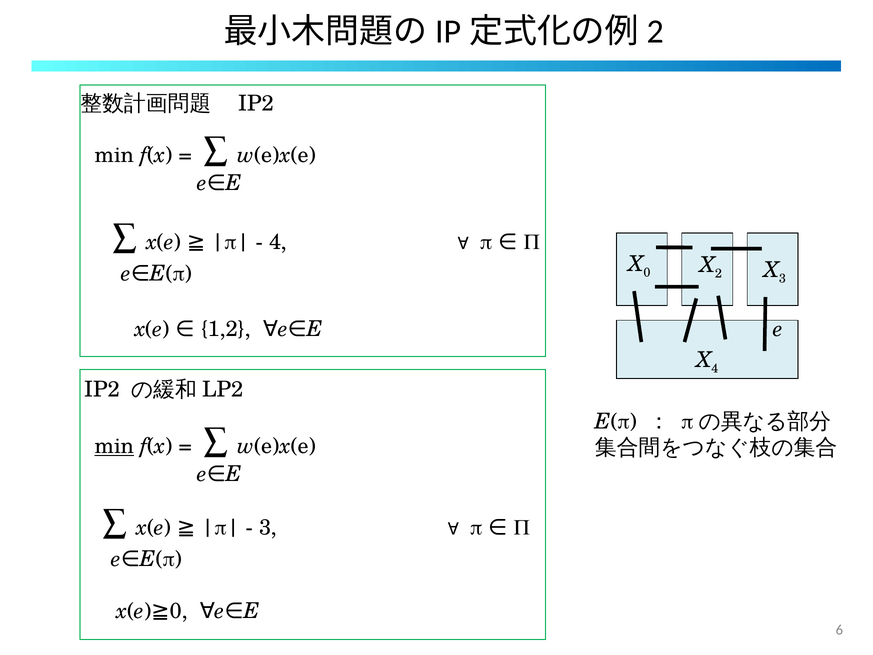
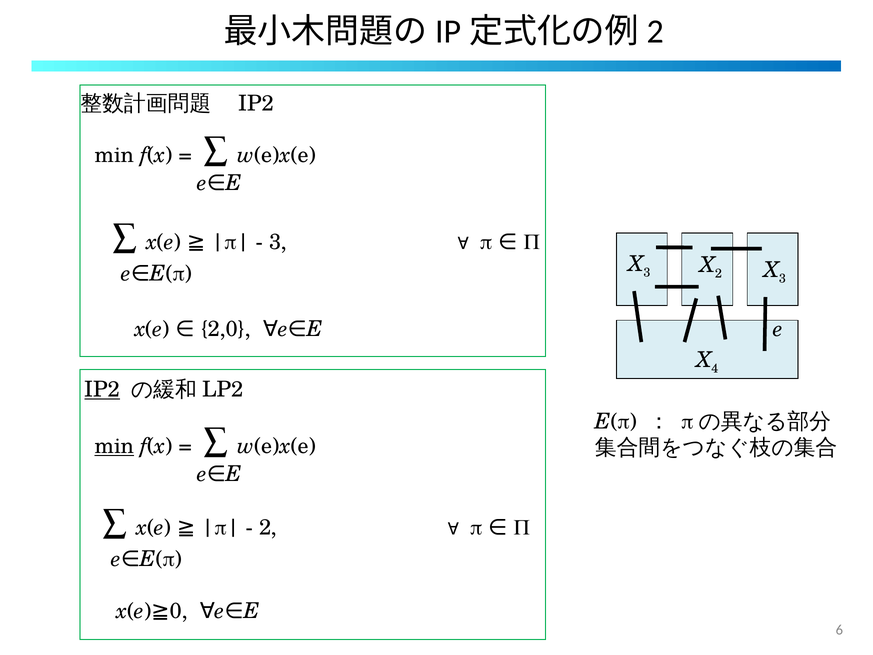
4: 4 -> 3 (278, 242)
0: 0 -> 3 (647, 272)
1,2: 1,2 -> 2,0 (226, 329)
IP2 underline: none -> present (102, 389)
3: 3 -> 2 (268, 527)
